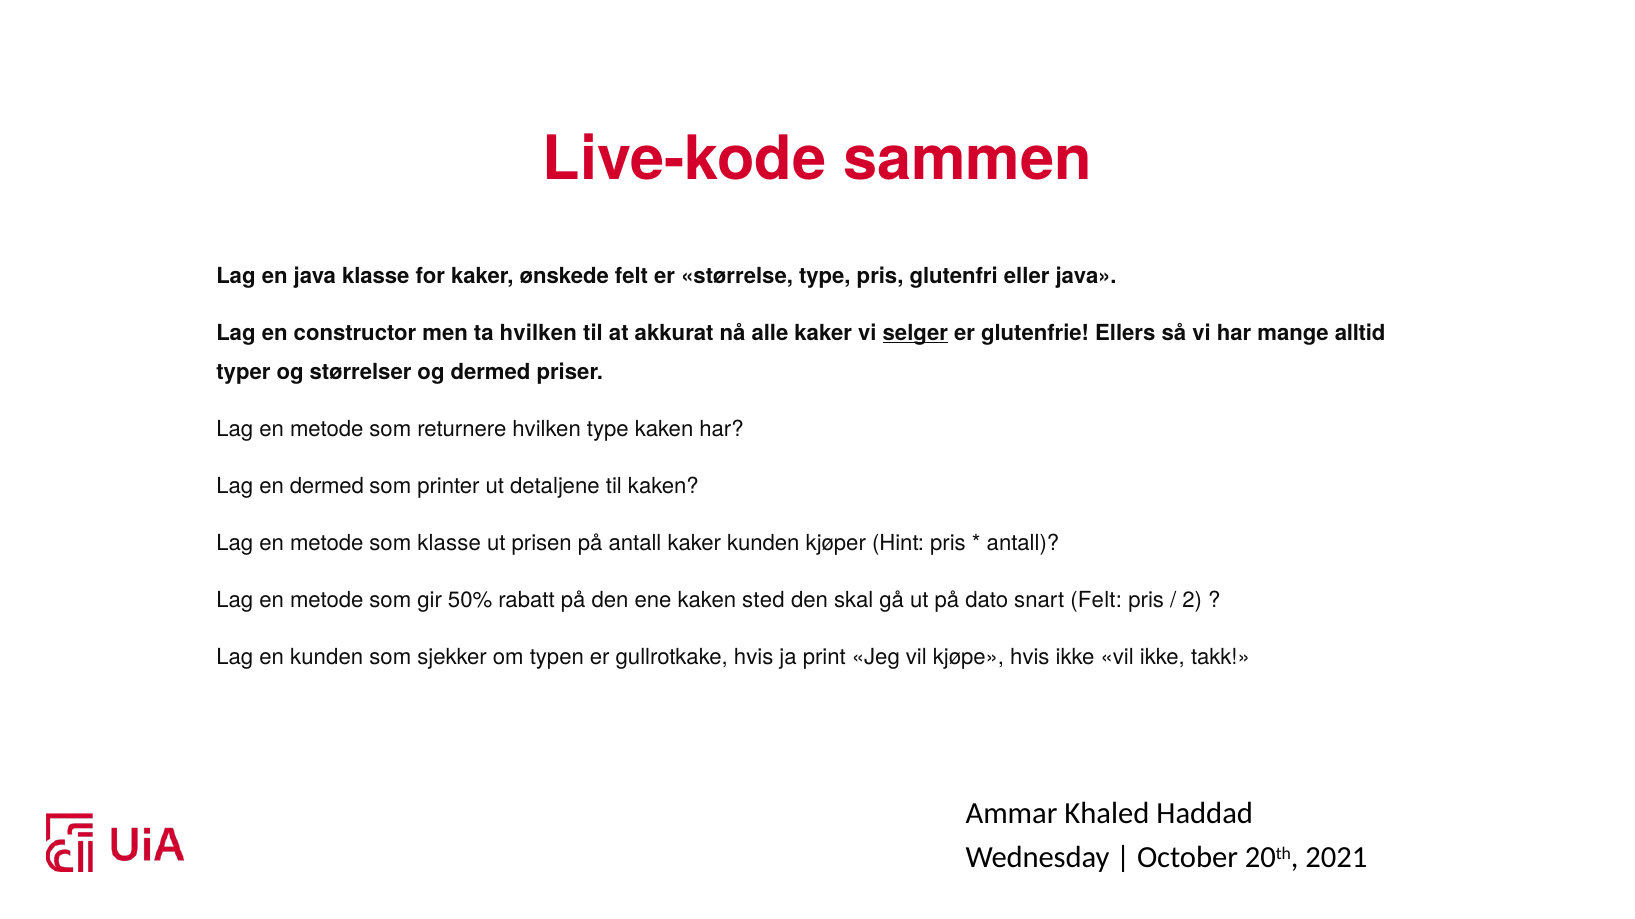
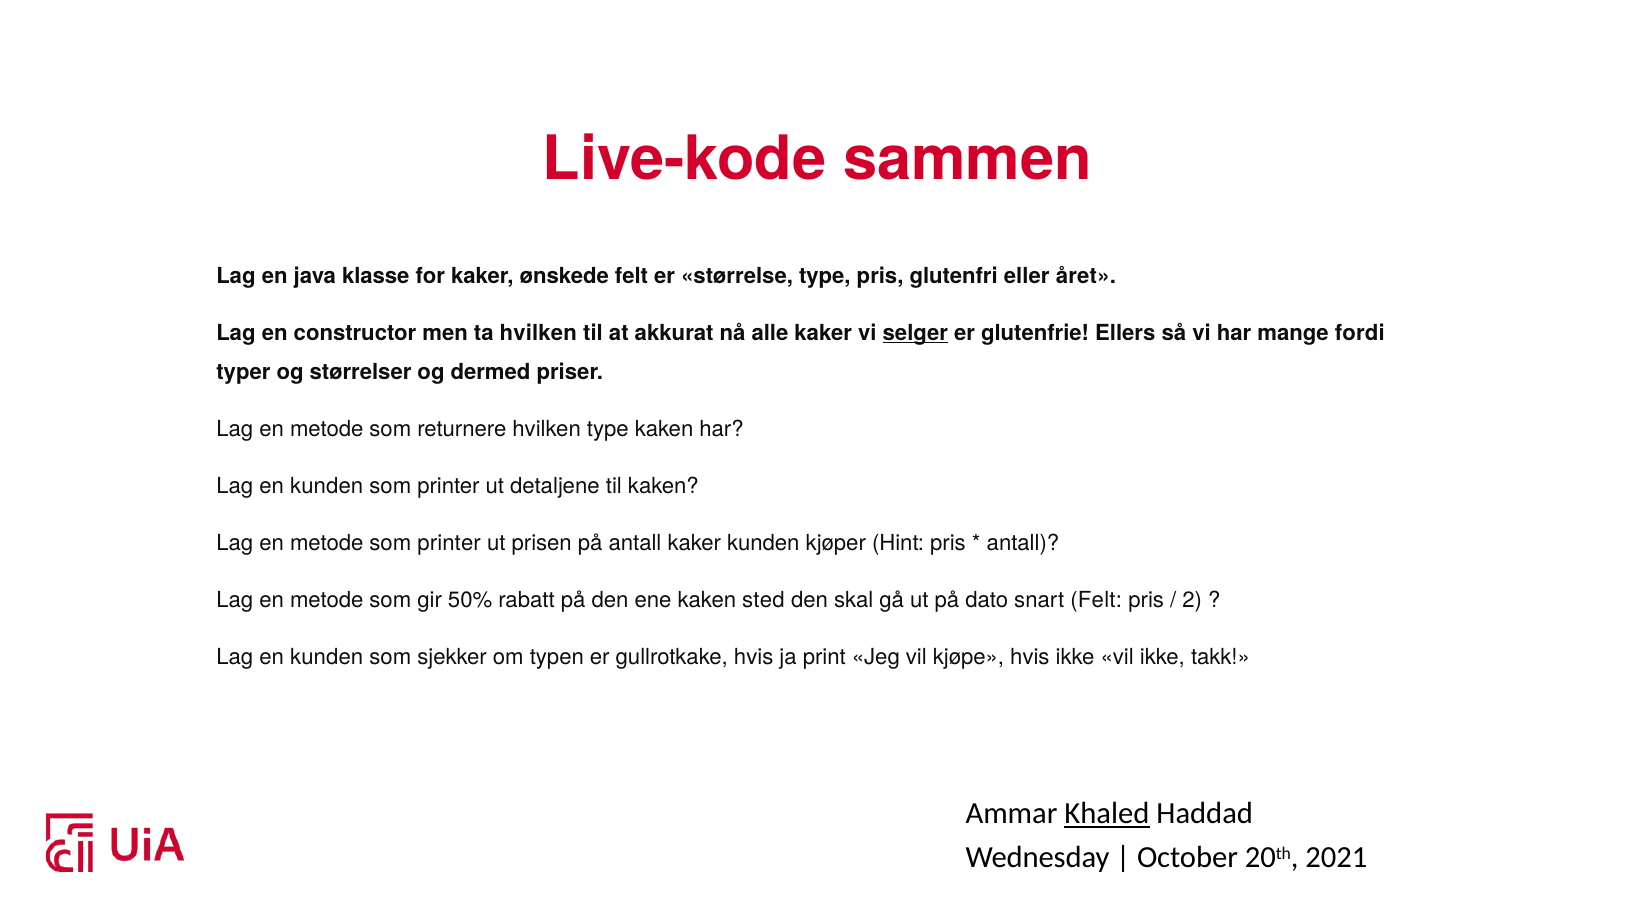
eller java: java -> året (1086, 276)
alltid: alltid -> fordi (1360, 333)
dermed: dermed -> kunden (327, 487)
metode som klasse: klasse -> printer (449, 544)
Khaled underline: none -> present (1107, 814)
